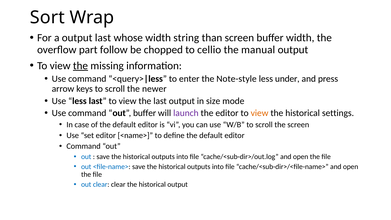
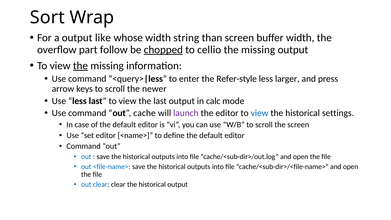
output last: last -> like (103, 38)
chopped underline: none -> present (163, 50)
manual: manual -> missing (258, 50)
Note-style: Note-style -> Refer-style (237, 79)
under: under -> larger (287, 79)
size: size -> calc (213, 101)
out buffer: buffer -> cache (145, 113)
view colour: orange -> blue (260, 113)
